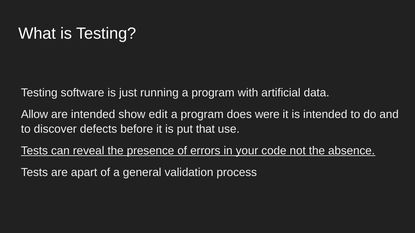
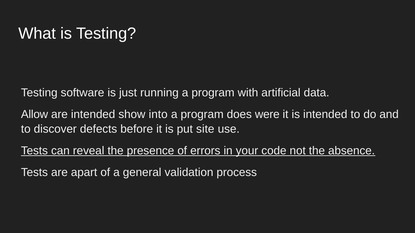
edit: edit -> into (158, 115)
that: that -> site (205, 129)
